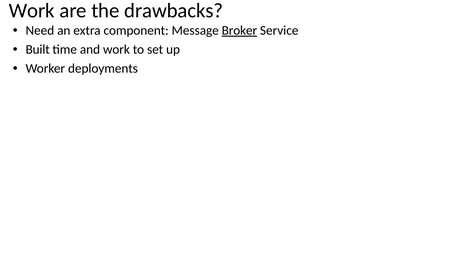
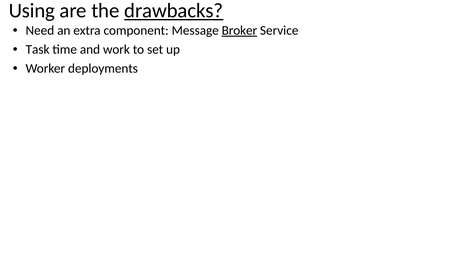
Work: Work -> Using (32, 11)
drawbacks underline: none -> present (174, 11)
Built: Built -> Task (38, 49)
